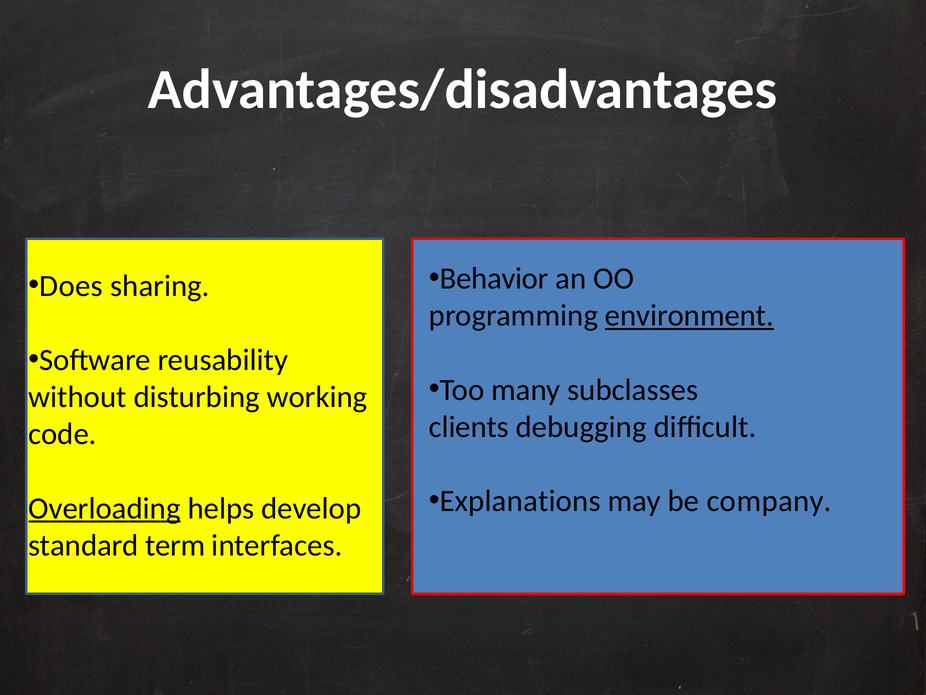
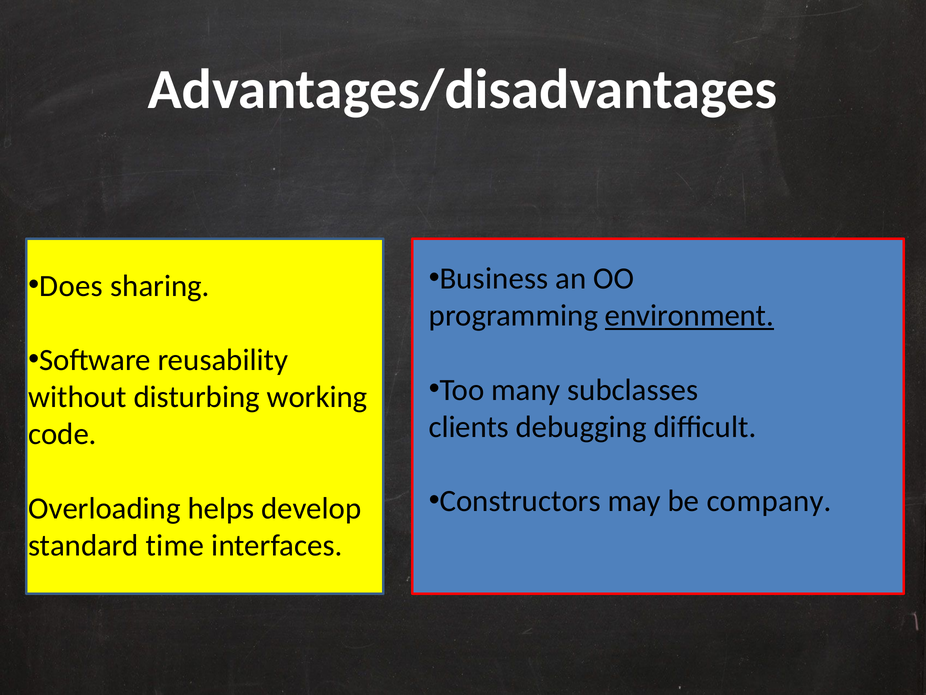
Behavior: Behavior -> Business (494, 278)
Explanations: Explanations -> Constructors (520, 501)
Overloading underline: present -> none (104, 508)
term: term -> time (175, 545)
